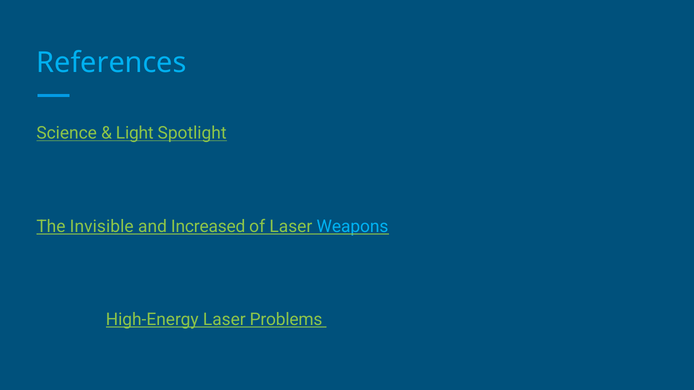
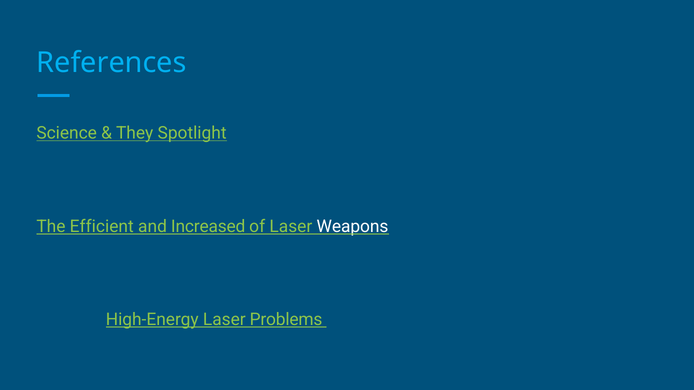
Light: Light -> They (135, 133)
Invisible: Invisible -> Efficient (102, 227)
Weapons colour: light blue -> white (352, 227)
